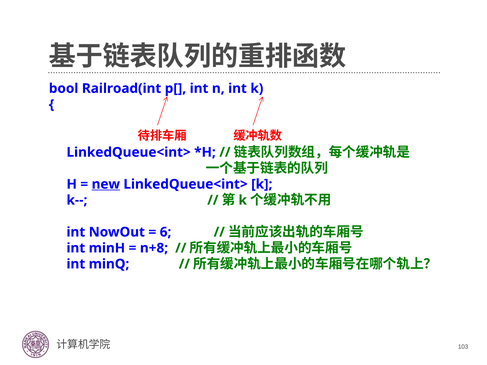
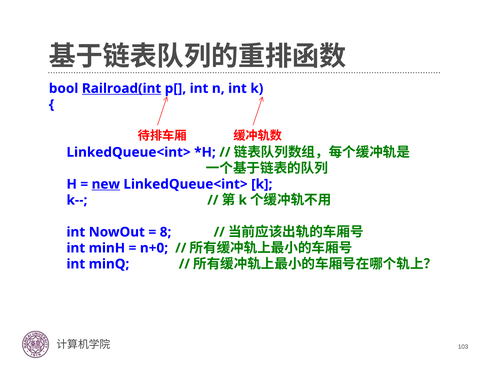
Railroad(int underline: none -> present (122, 88)
6: 6 -> 8 (166, 232)
n+8: n+8 -> n+0 (154, 248)
